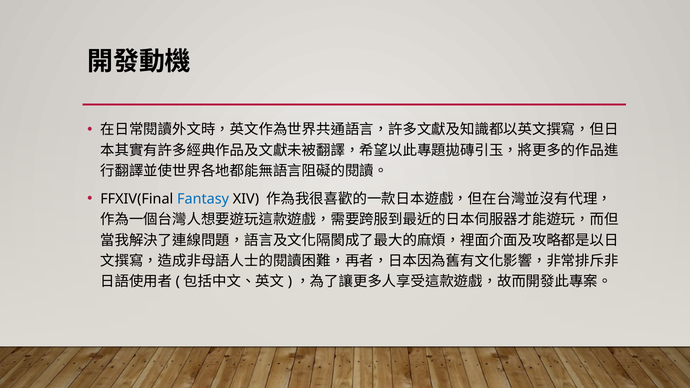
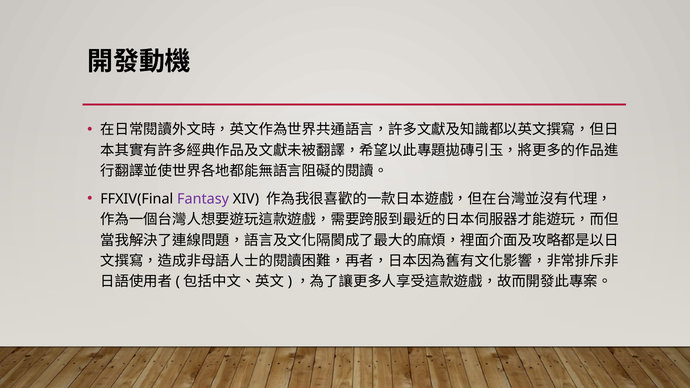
Fantasy colour: blue -> purple (203, 199)
